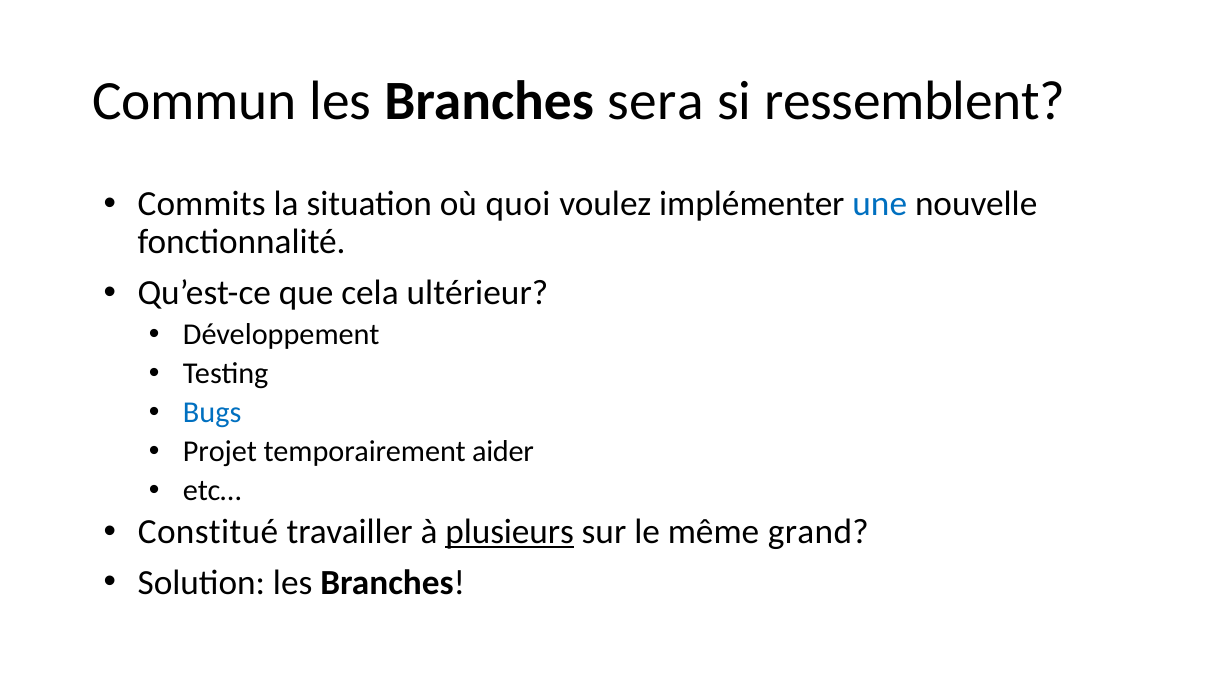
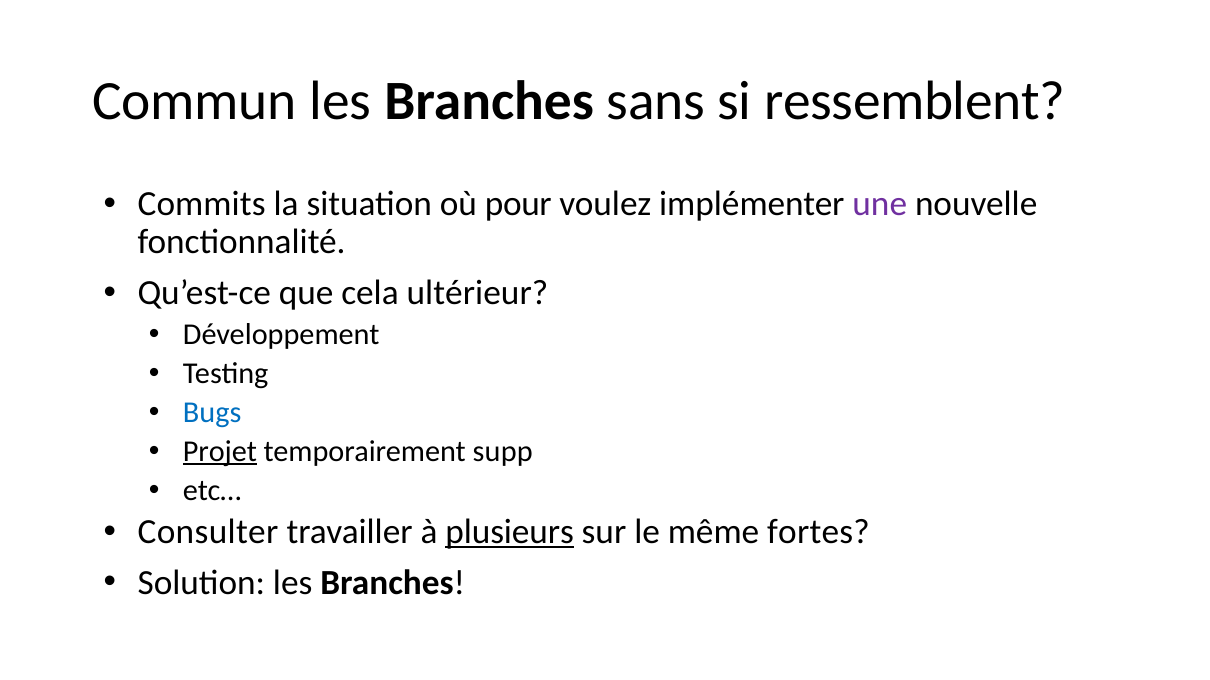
sera: sera -> sans (656, 102)
quoi: quoi -> pour (518, 205)
une colour: blue -> purple (880, 205)
Projet underline: none -> present (220, 452)
aider: aider -> supp (503, 452)
Constitué: Constitué -> Consulter (208, 532)
grand: grand -> fortes (818, 532)
